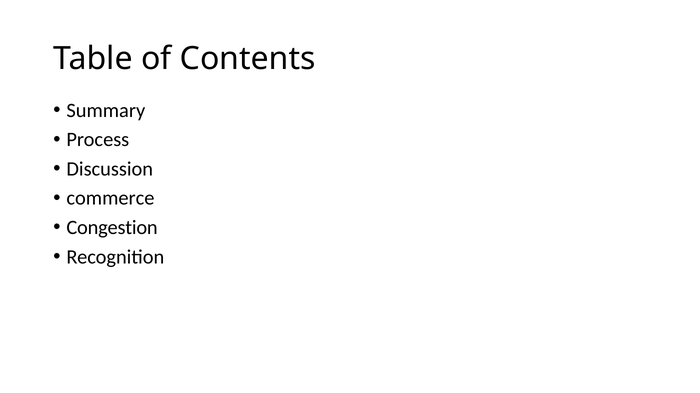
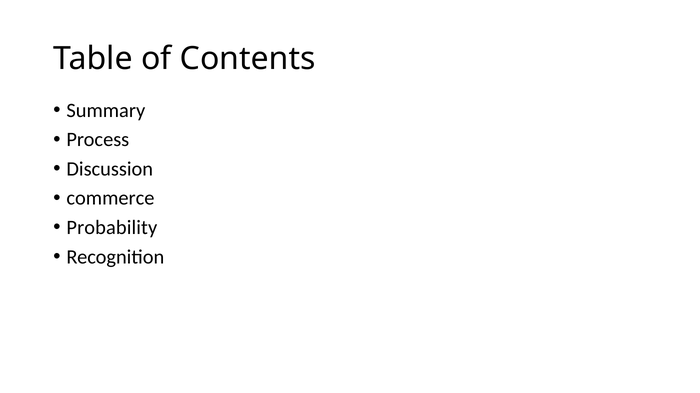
Congestion: Congestion -> Probability (112, 228)
